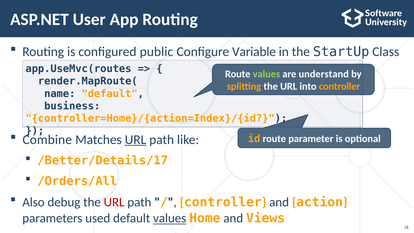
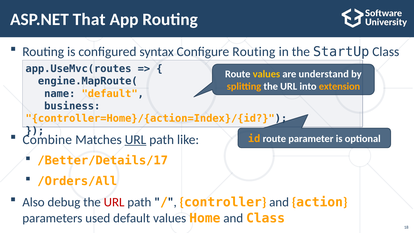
User: User -> That (89, 20)
public: public -> syntax (157, 52)
Configure Variable: Variable -> Routing (254, 52)
values colour: light green -> yellow (266, 74)
render.MapRoute(: render.MapRoute( -> engine.MapRoute( (88, 81)
into controller: controller -> extension (339, 86)
values underline: present -> none (170, 218)
and Views: Views -> Class (266, 218)
